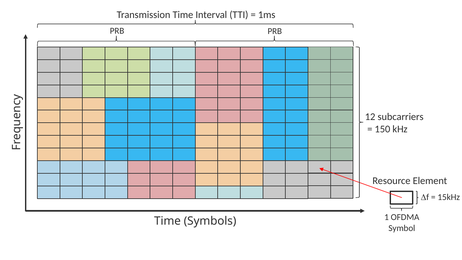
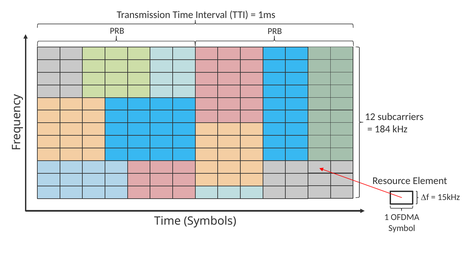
150: 150 -> 184 (382, 129)
